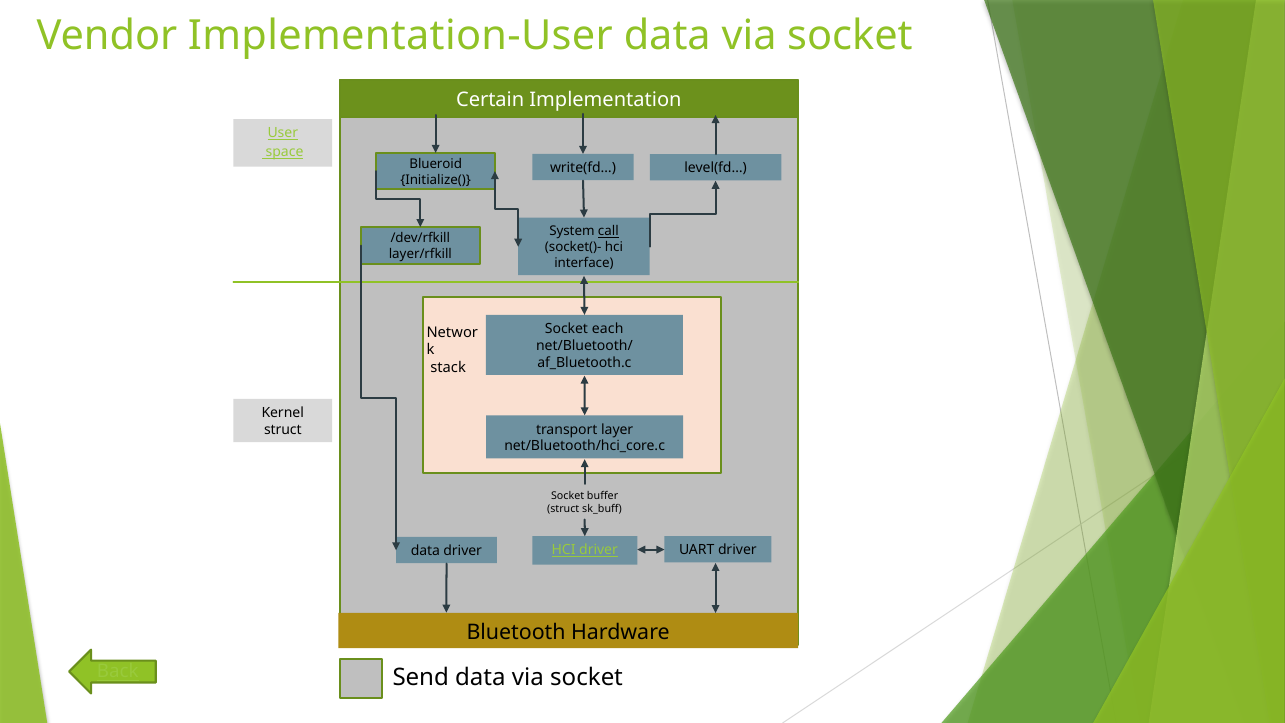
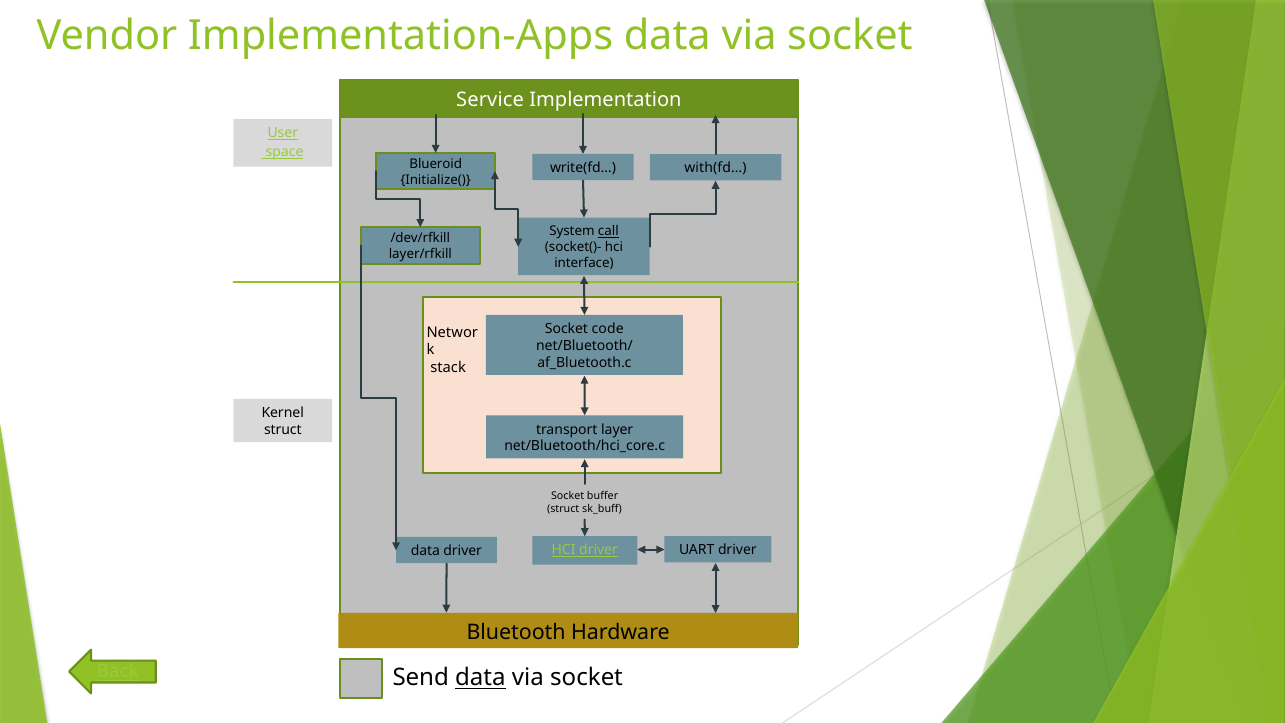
Implementation-User: Implementation-User -> Implementation-Apps (401, 35)
Certain: Certain -> Service (490, 100)
level(fd…: level(fd… -> with(fd… (715, 168)
each: each -> code (608, 329)
data underline: none -> present (480, 678)
